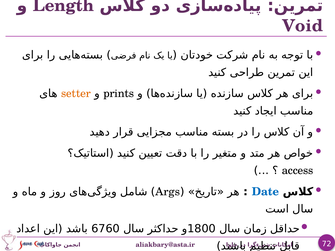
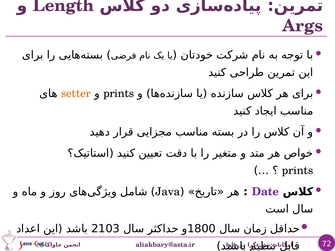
Void: Void -> Args (303, 26)
access: access -> prints (298, 171)
Args: Args -> Java (168, 192)
Date colour: blue -> purple (265, 192)
6760: 6760 -> 2103 (106, 229)
